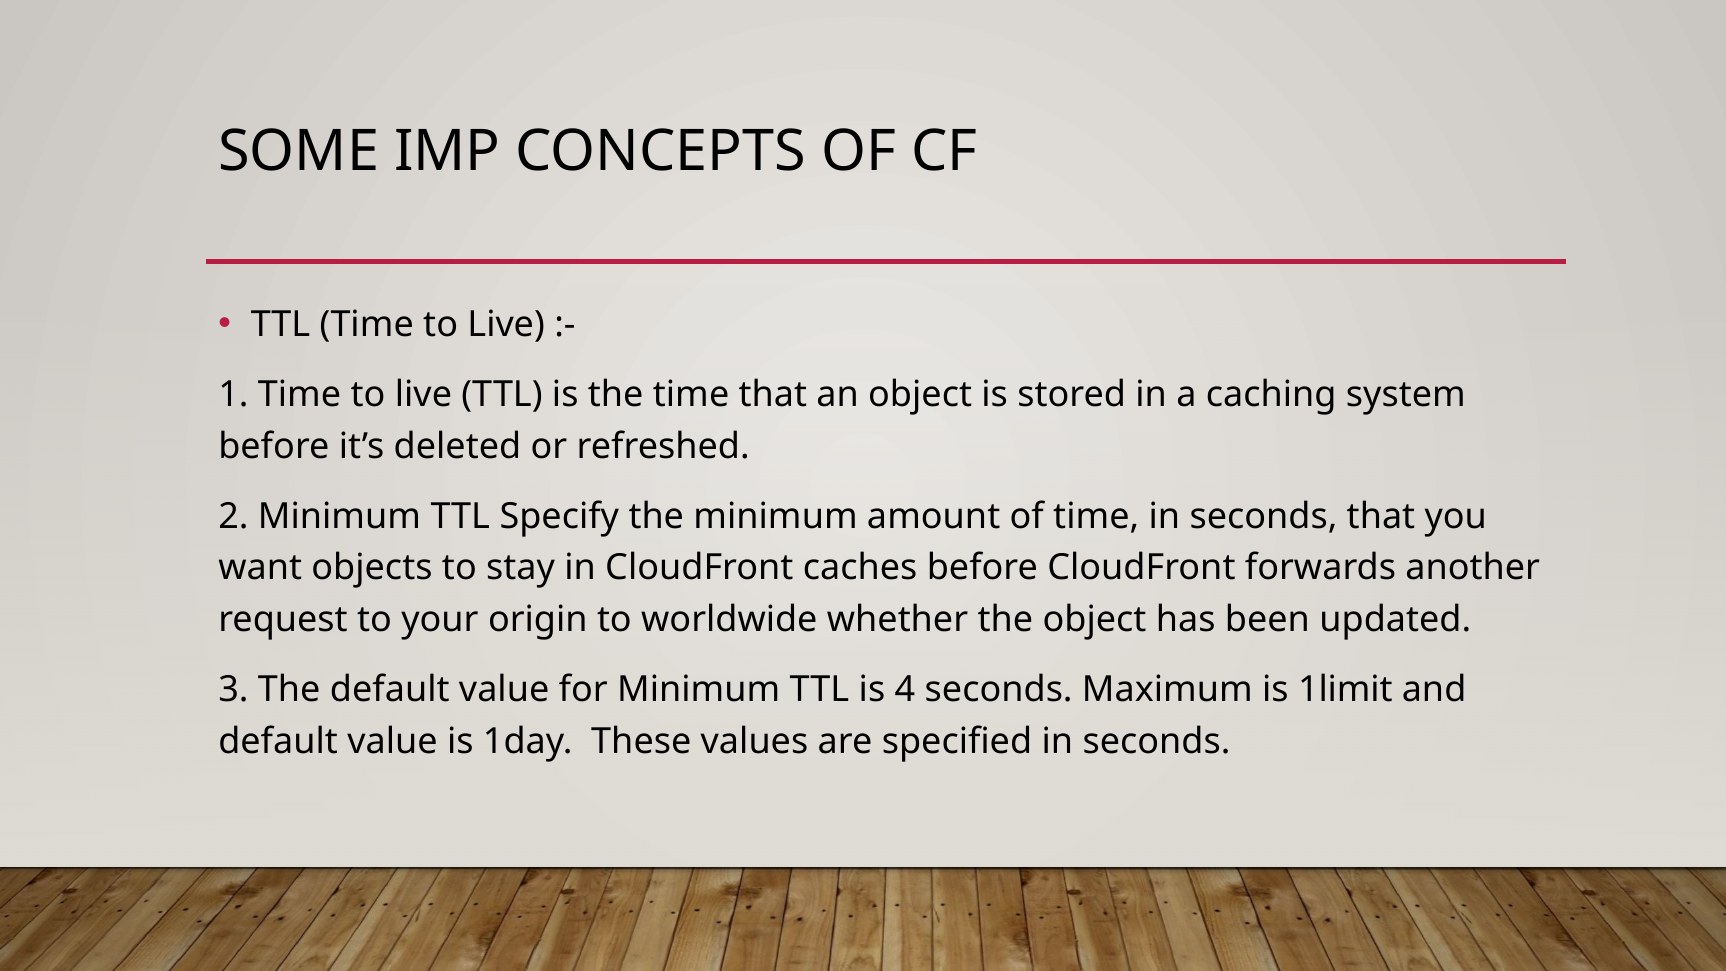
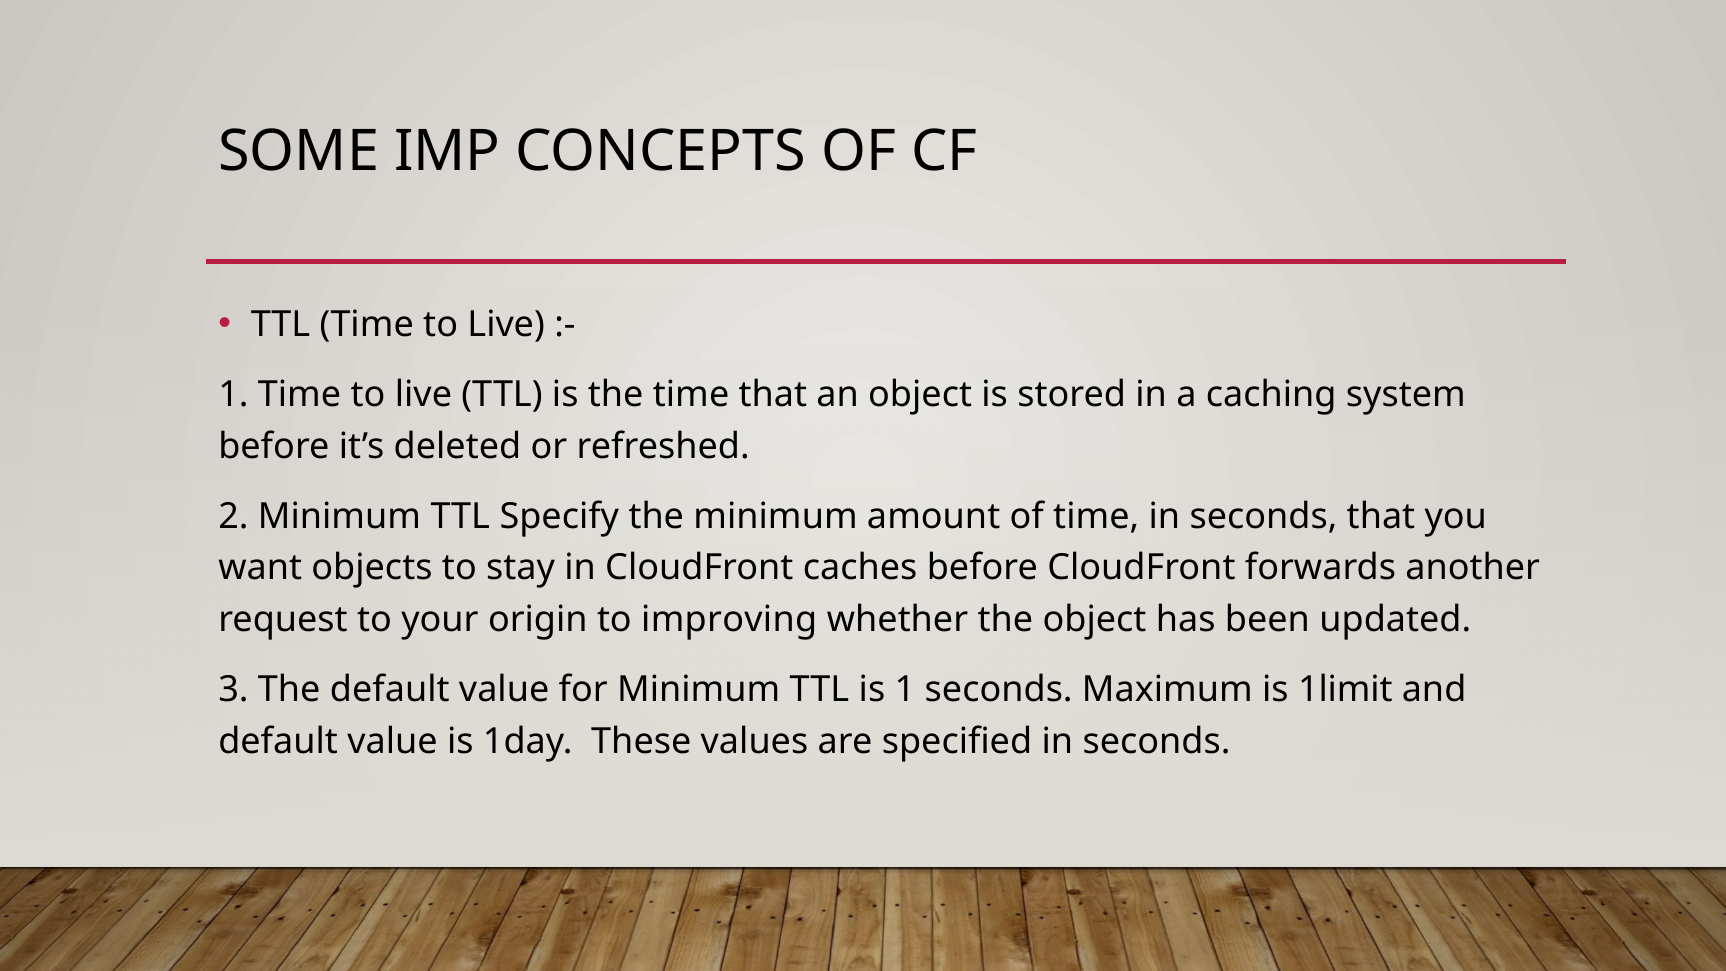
worldwide: worldwide -> improving (729, 620)
is 4: 4 -> 1 (905, 690)
